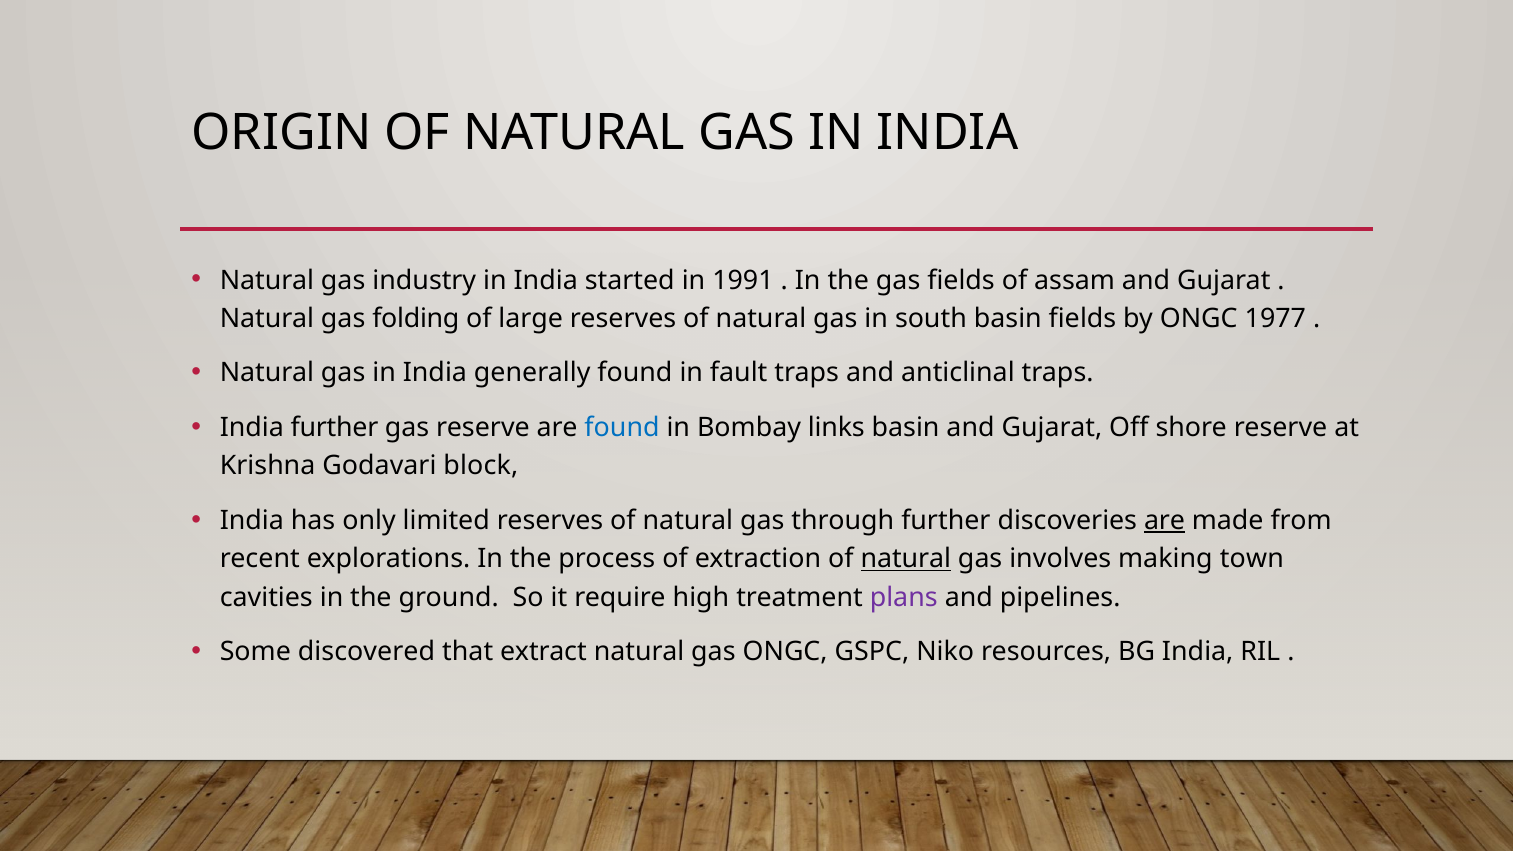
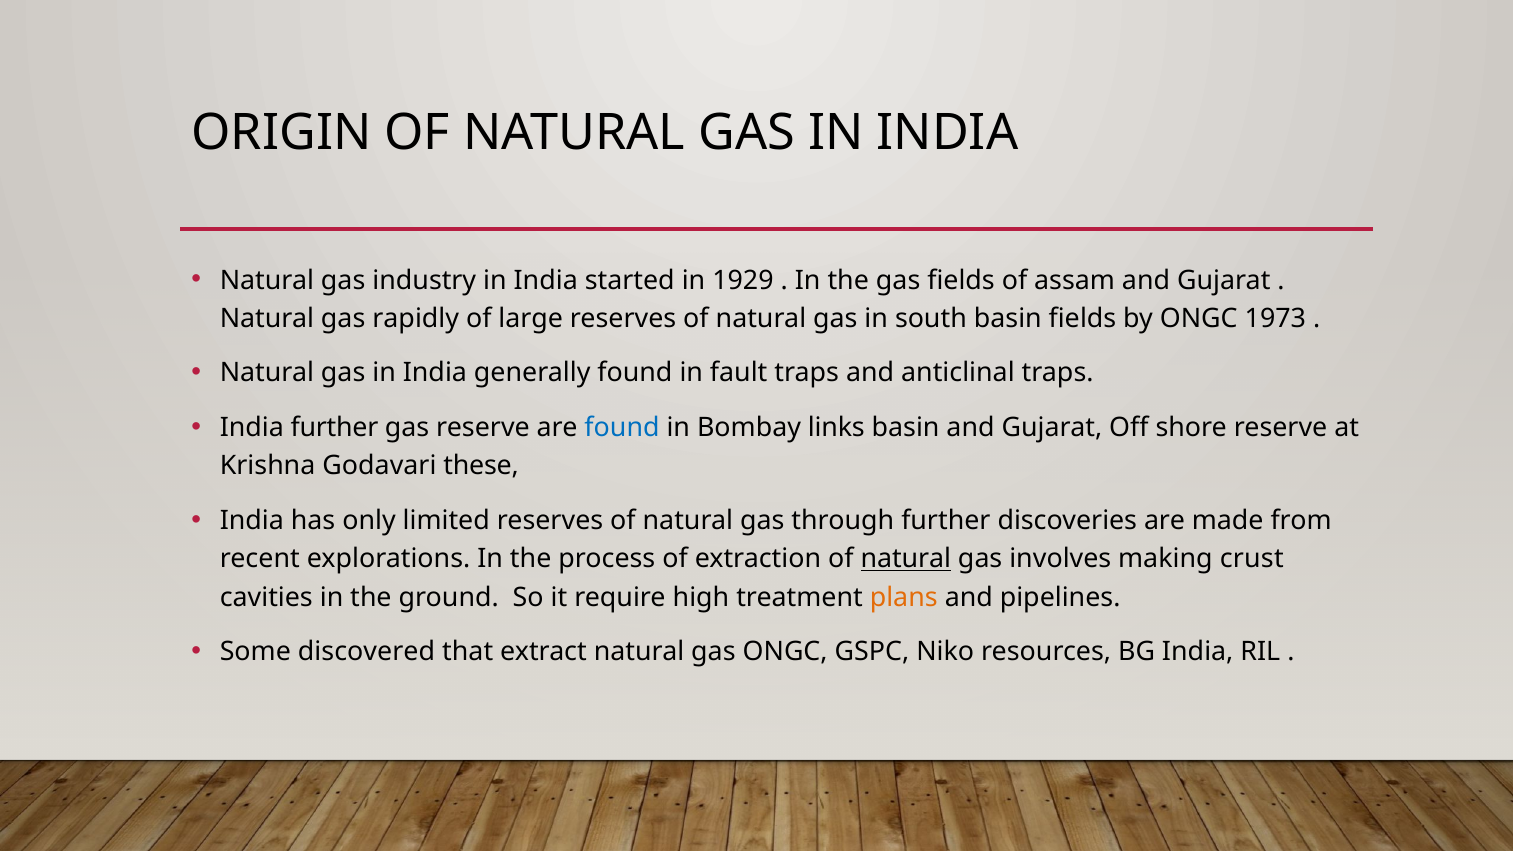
1991: 1991 -> 1929 (743, 280)
folding: folding -> rapidly (416, 319)
1977: 1977 -> 1973 (1275, 319)
block: block -> these (481, 466)
are underline: present -> none (1164, 521)
town: town -> crust (1252, 559)
plans colour: purple -> orange (904, 598)
